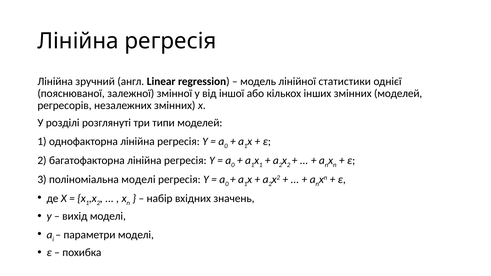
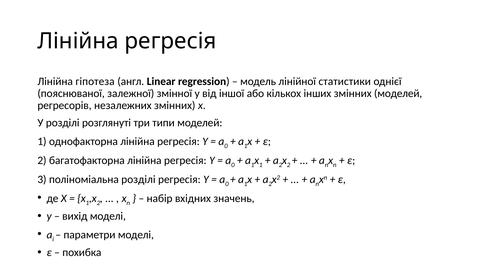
зручний: зручний -> гіпотеза (95, 81)
поліноміальна моделі: моделі -> розділі (138, 180)
